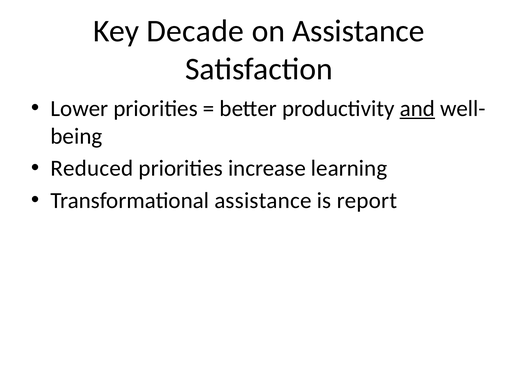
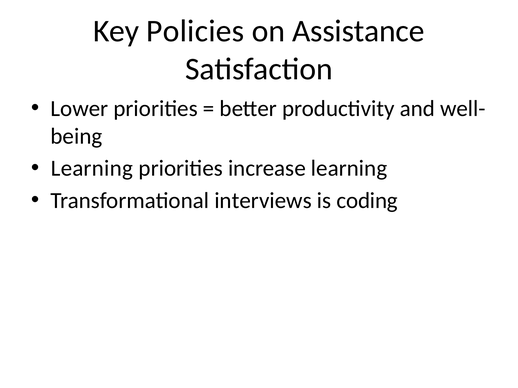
Decade: Decade -> Policies (195, 31)
and underline: present -> none (417, 109)
Reduced: Reduced -> Learning (92, 169)
Transformational assistance: assistance -> interviews (263, 201)
report: report -> coding (367, 201)
